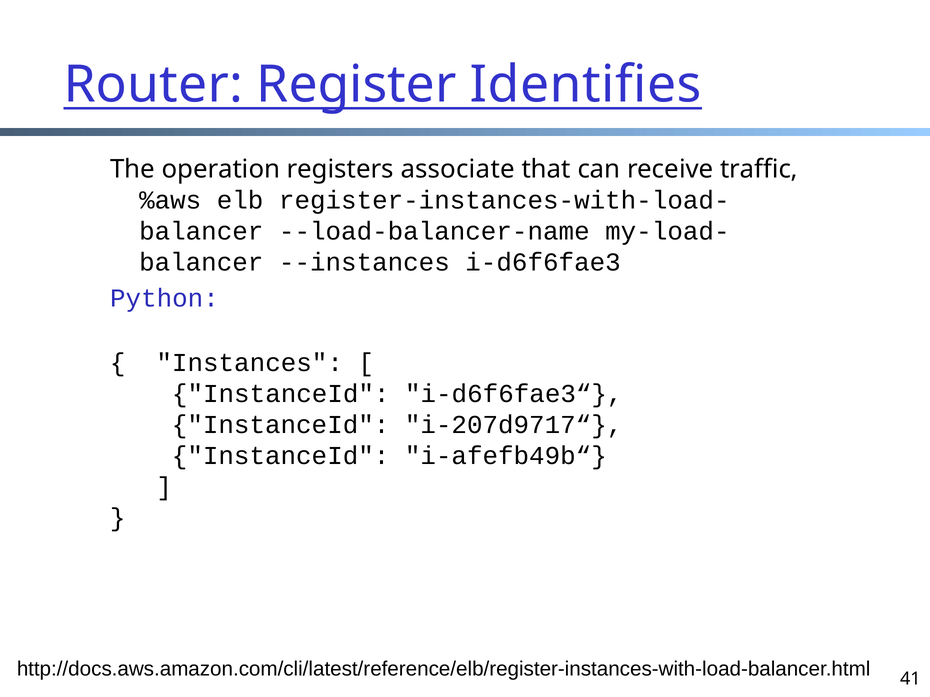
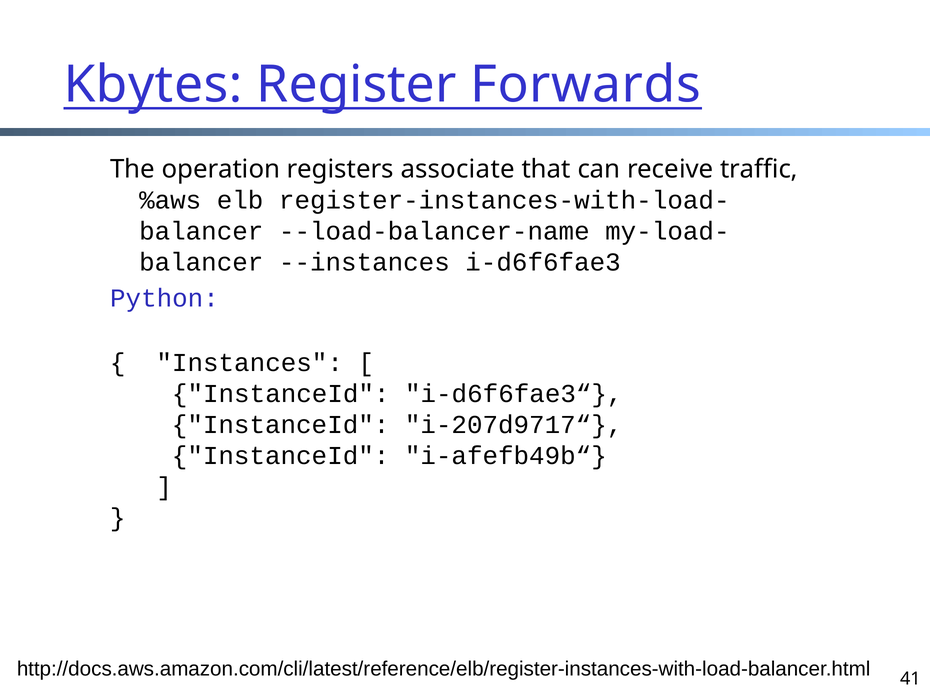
Router: Router -> Kbytes (153, 85)
Identifies: Identifies -> Forwards (586, 85)
